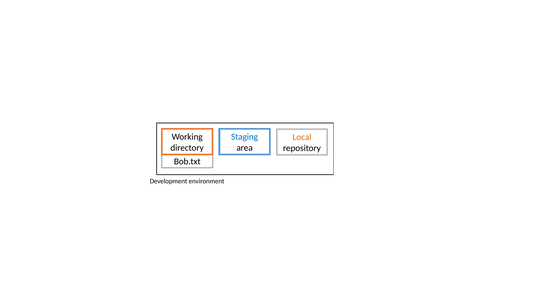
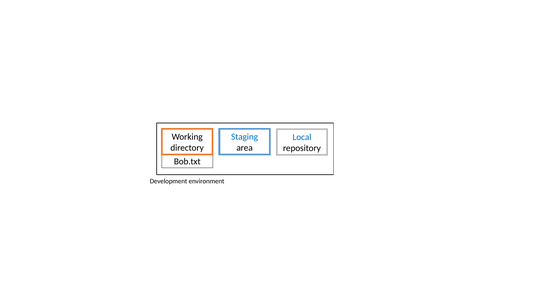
Local colour: orange -> blue (302, 137)
